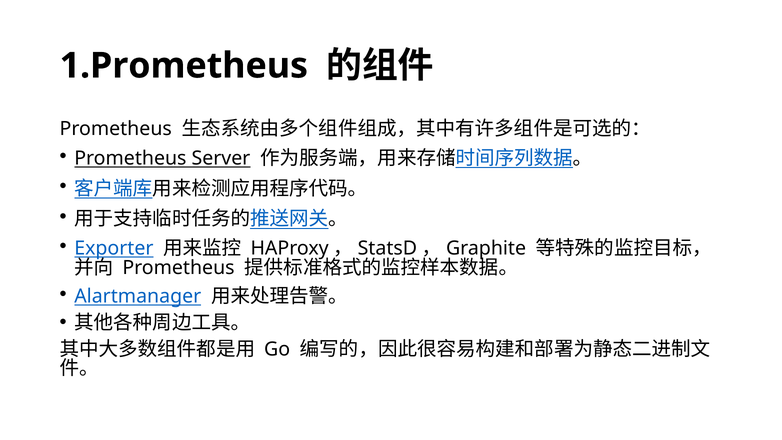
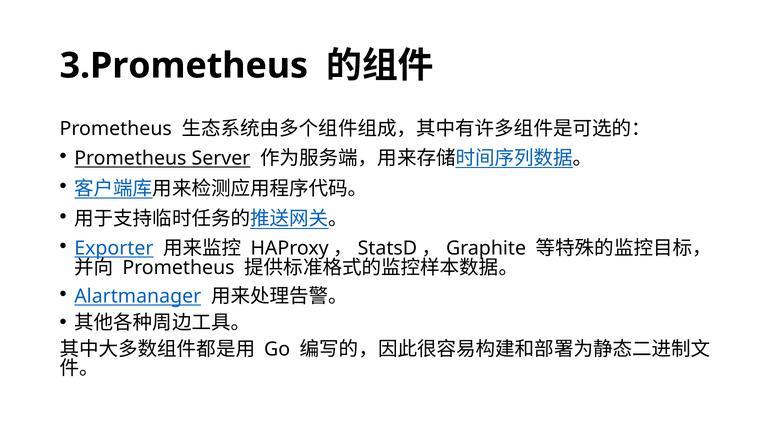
1.Prometheus: 1.Prometheus -> 3.Prometheus (184, 66)
